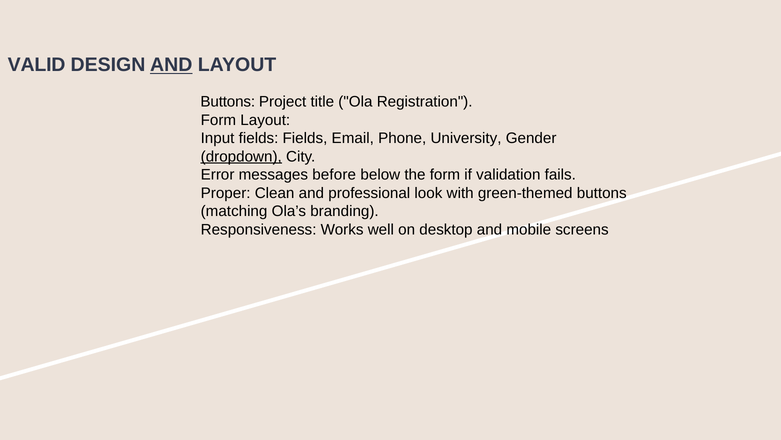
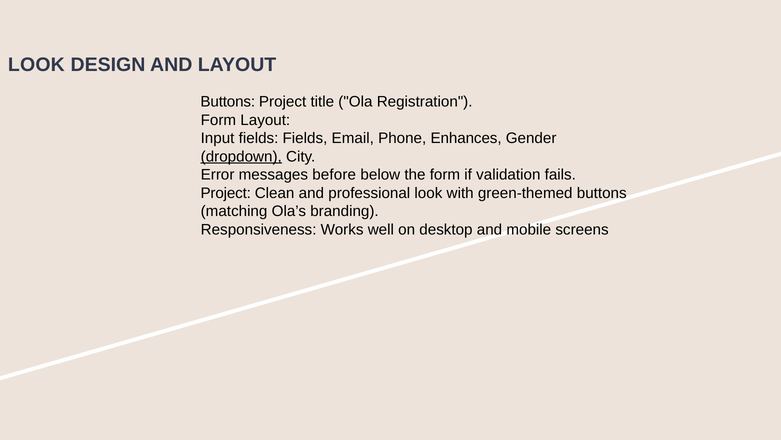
VALID: VALID -> LOOK (36, 65)
AND underline: present -> none (171, 65)
University: University -> Enhances (466, 138)
Proper: Proper -> Project (226, 193)
